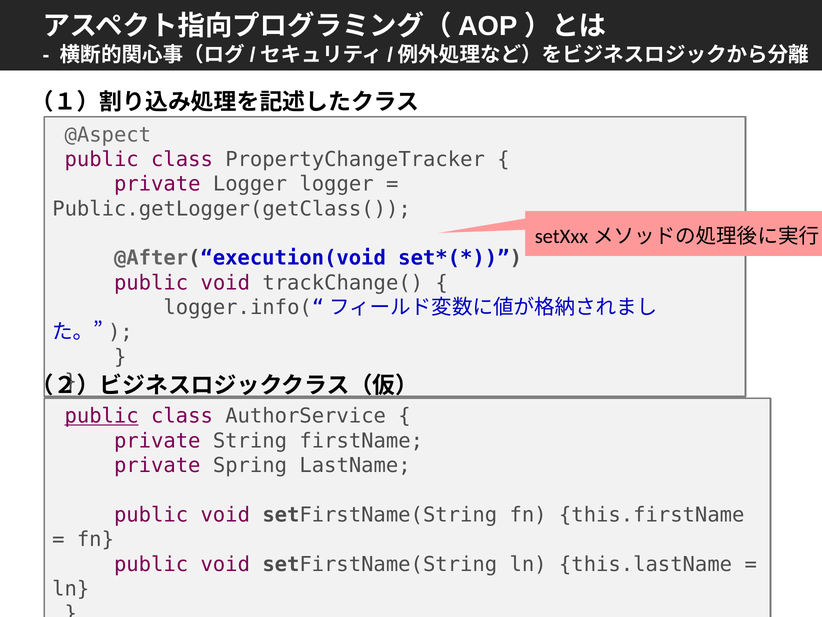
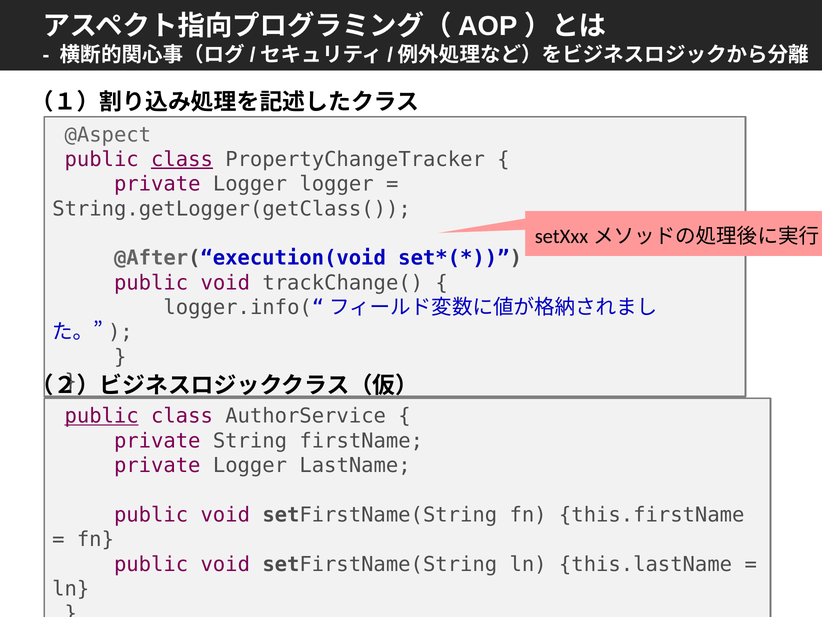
class underline: none -> present (182, 159)
Public.getLogger(getClass(: Public.getLogger(getClass( -> String.getLogger(getClass( (232, 209)
Spring: Spring -> Logger (250, 465)
